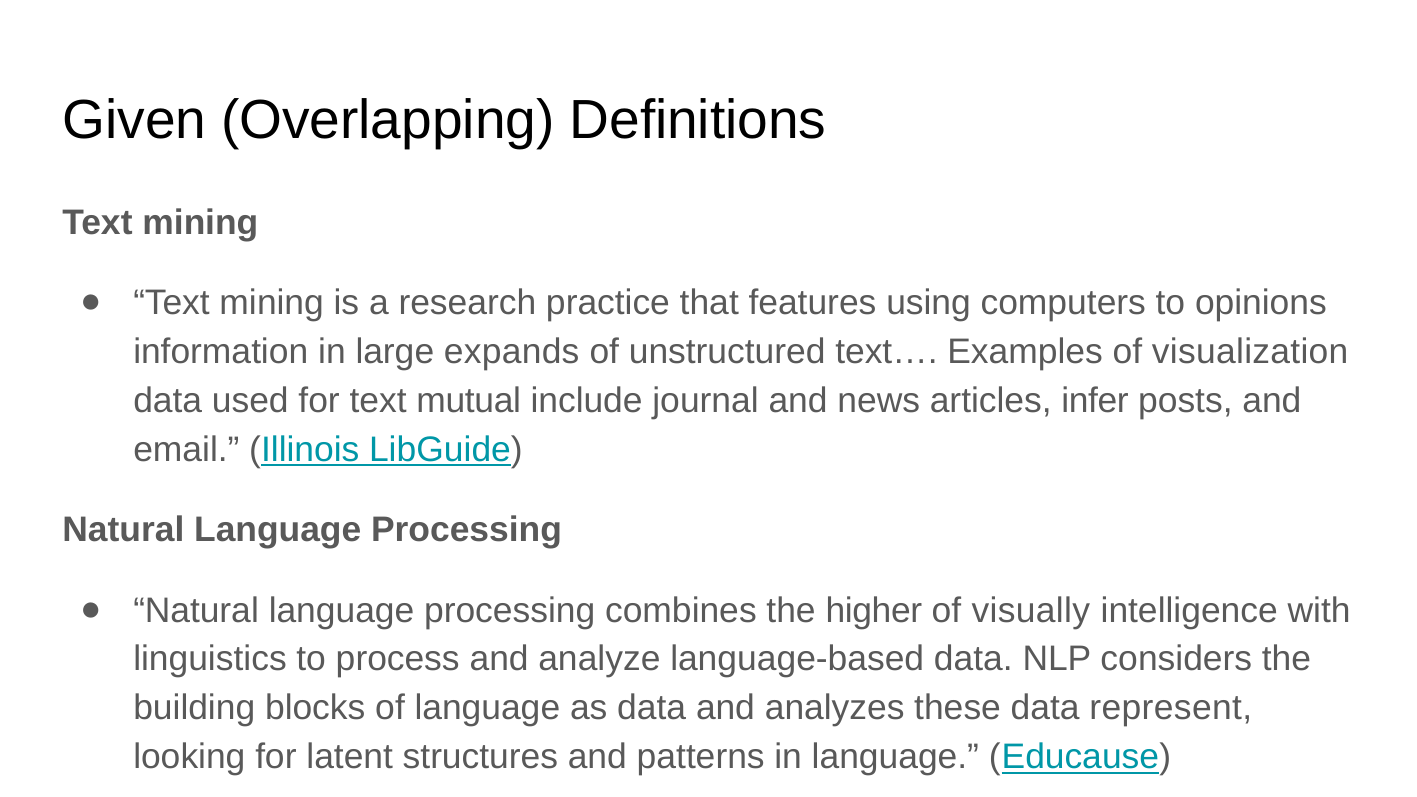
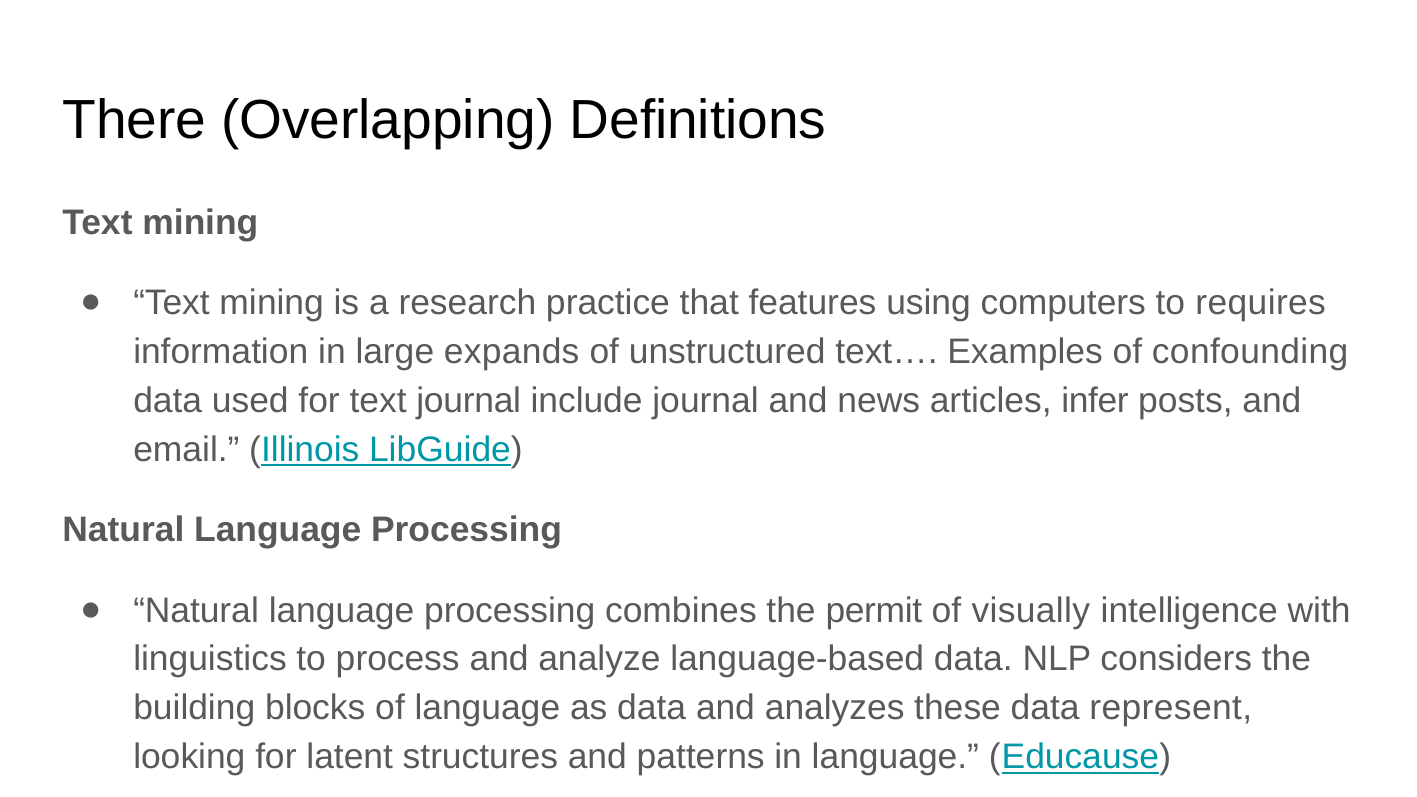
Given: Given -> There (134, 120)
opinions: opinions -> requires (1261, 303)
visualization: visualization -> confounding (1250, 352)
text mutual: mutual -> journal (469, 401)
higher: higher -> permit (874, 610)
